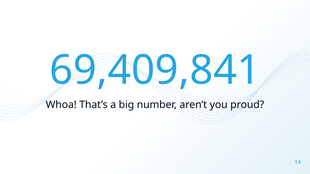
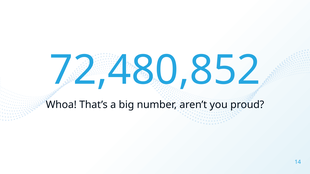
69,409,841: 69,409,841 -> 72,480,852 (155, 70)
